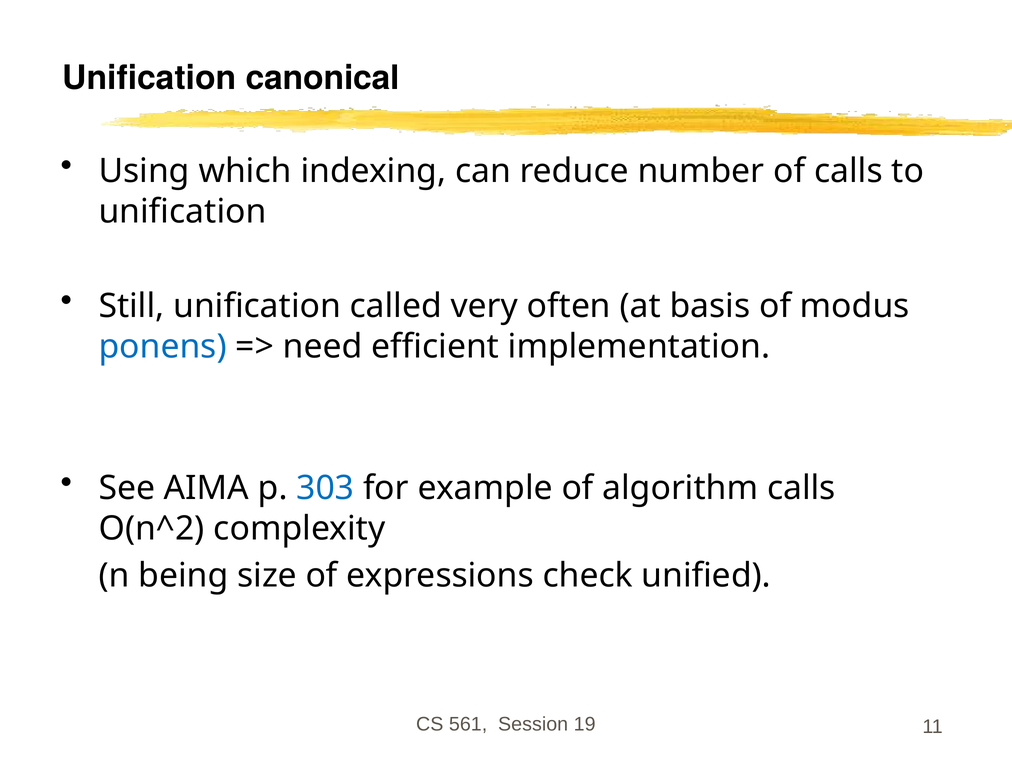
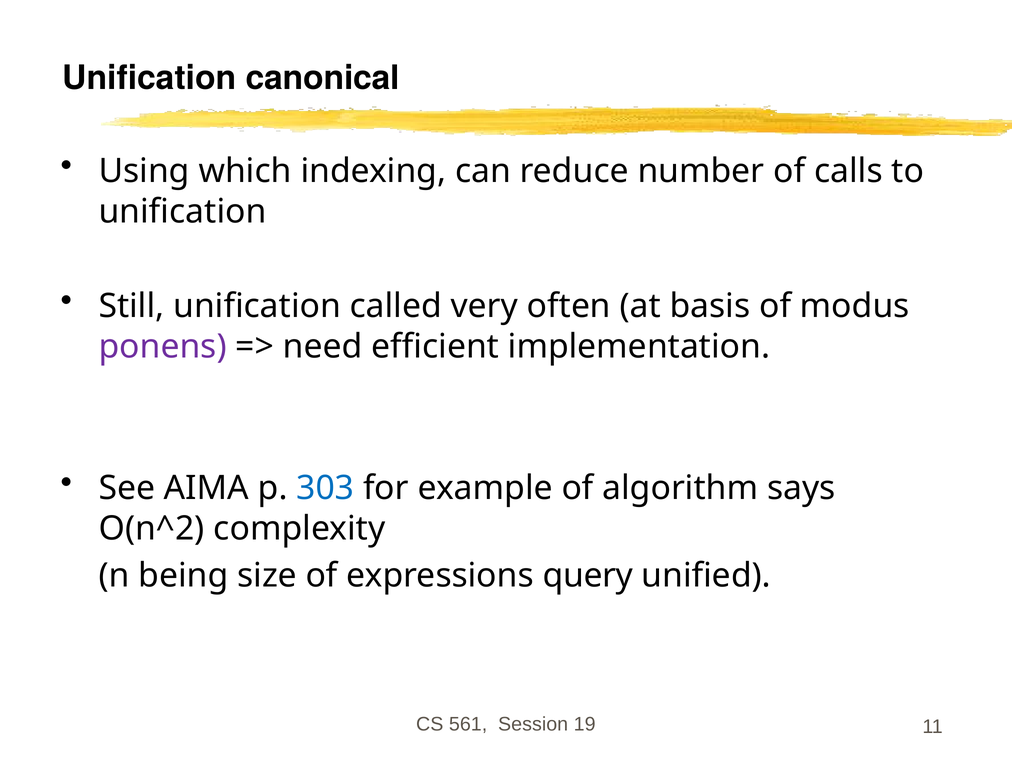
ponens colour: blue -> purple (163, 346)
algorithm calls: calls -> says (801, 488)
check: check -> query (588, 576)
